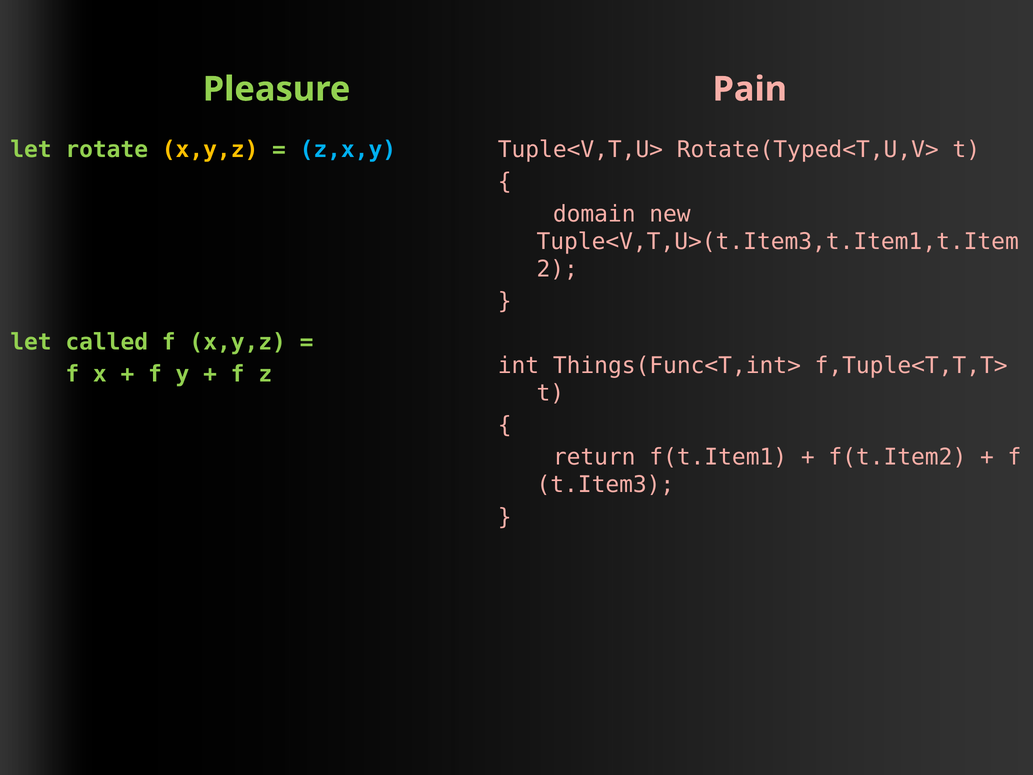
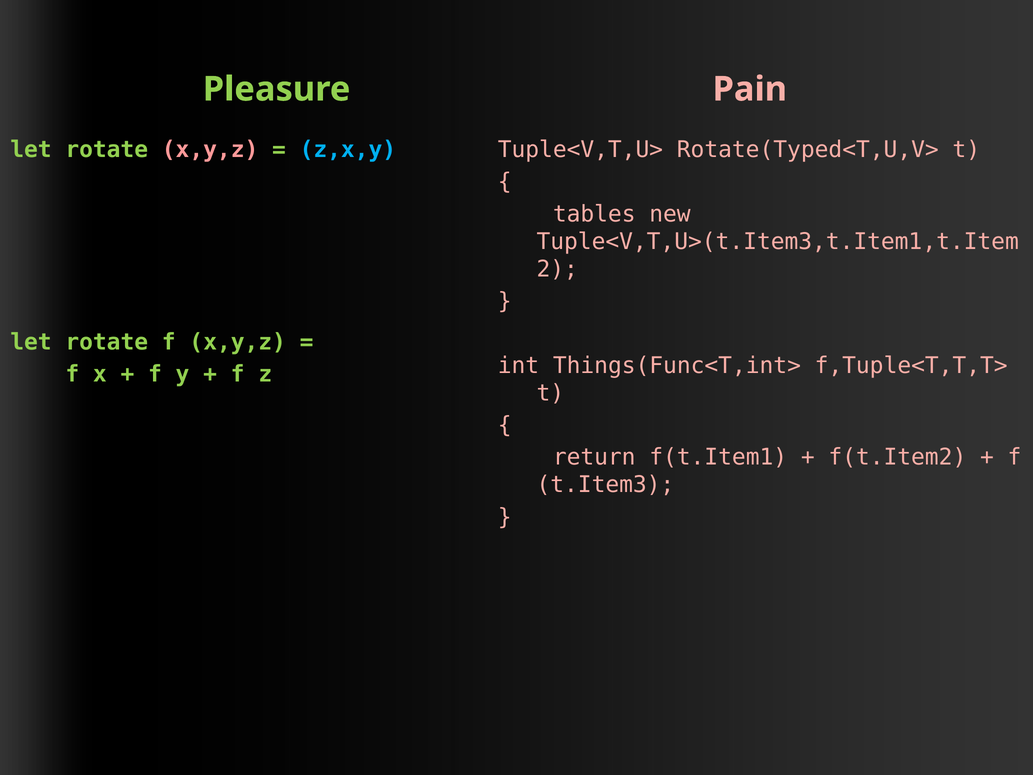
x,y,z colour: yellow -> pink (210, 150)
domain: domain -> tables (594, 214)
called: called -> rotate (107, 342)
